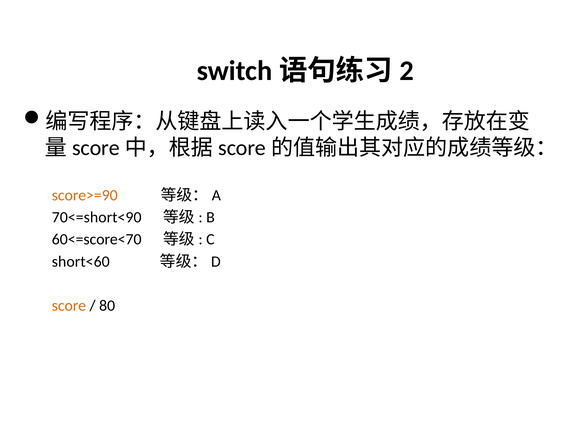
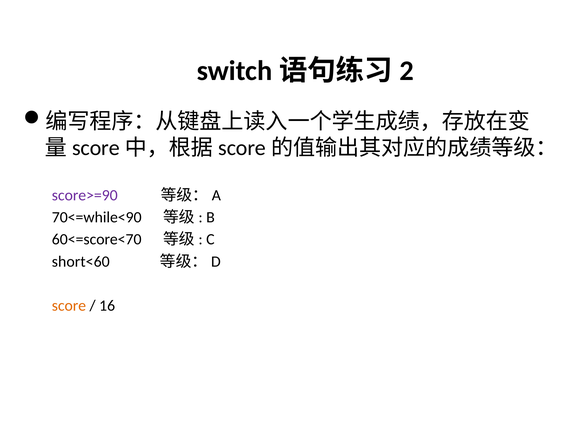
score>=90 colour: orange -> purple (85, 195)
70<=short<90: 70<=short<90 -> 70<=while<90 (97, 217)
80: 80 -> 16 (107, 306)
